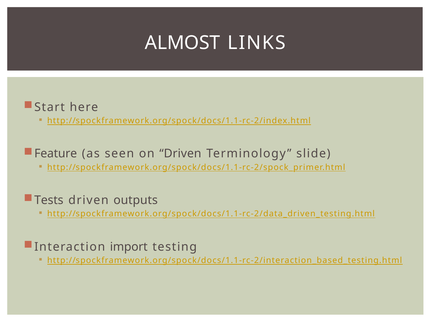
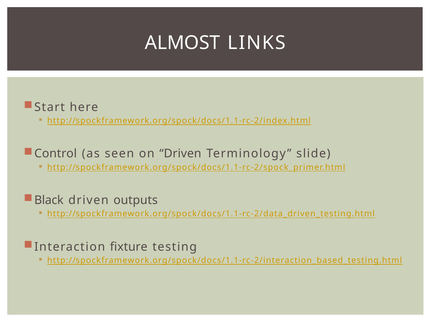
Feature: Feature -> Control (56, 154)
Tests: Tests -> Black (49, 200)
import: import -> fixture (129, 247)
